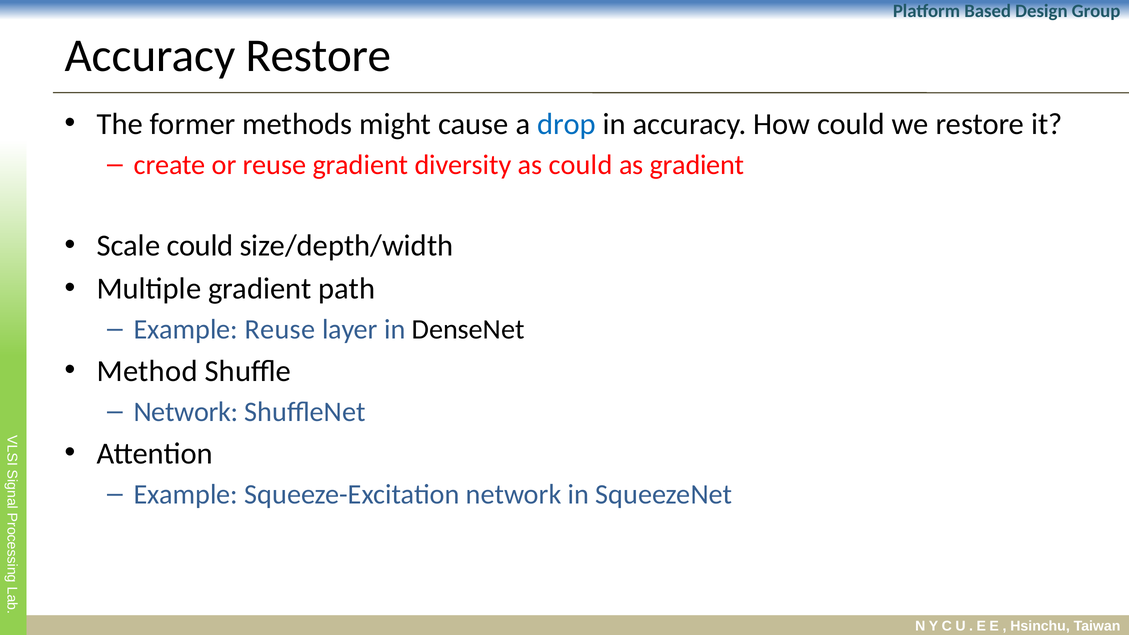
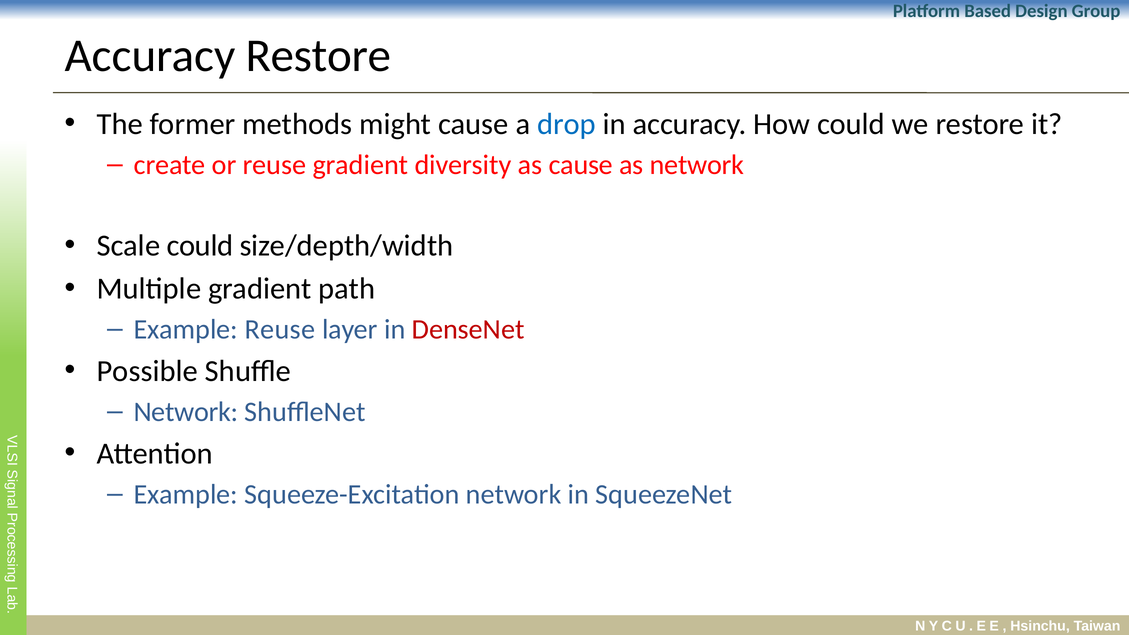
as could: could -> cause (581, 165)
as gradient: gradient -> network (697, 165)
DenseNet colour: black -> red (468, 330)
Method: Method -> Possible (147, 371)
